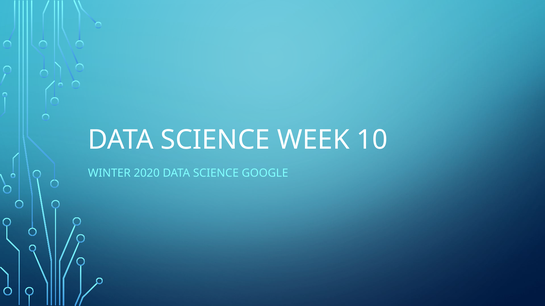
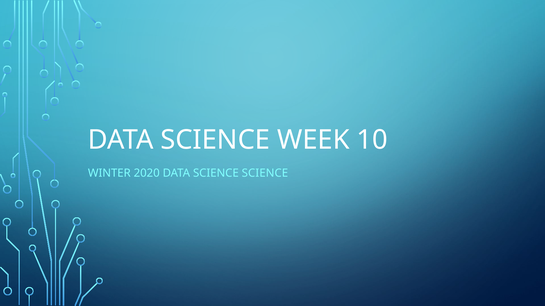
SCIENCE GOOGLE: GOOGLE -> SCIENCE (265, 173)
